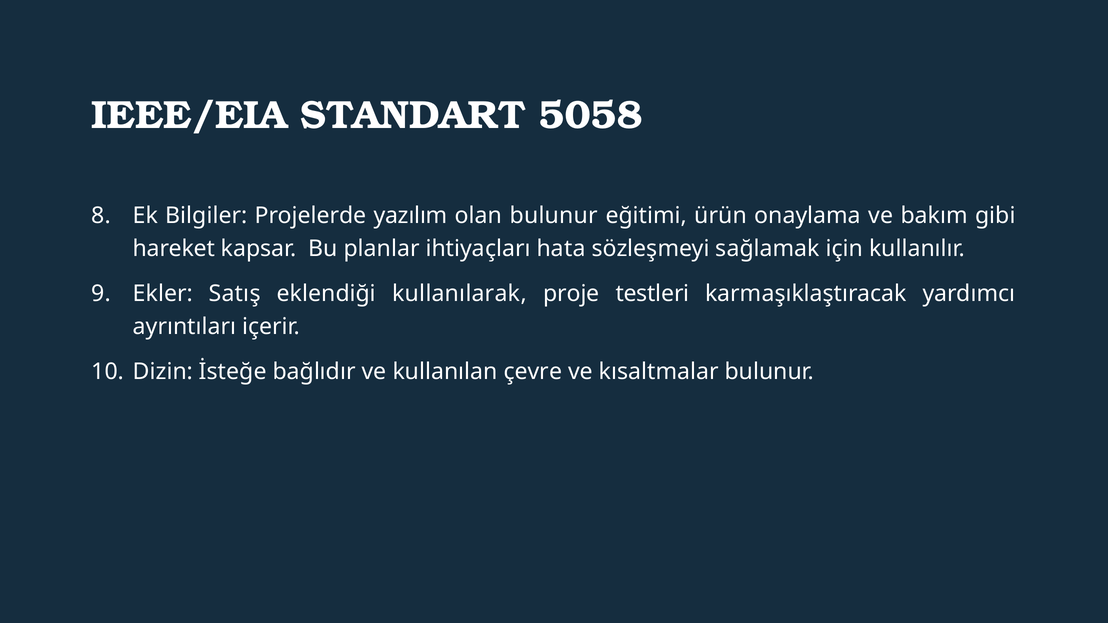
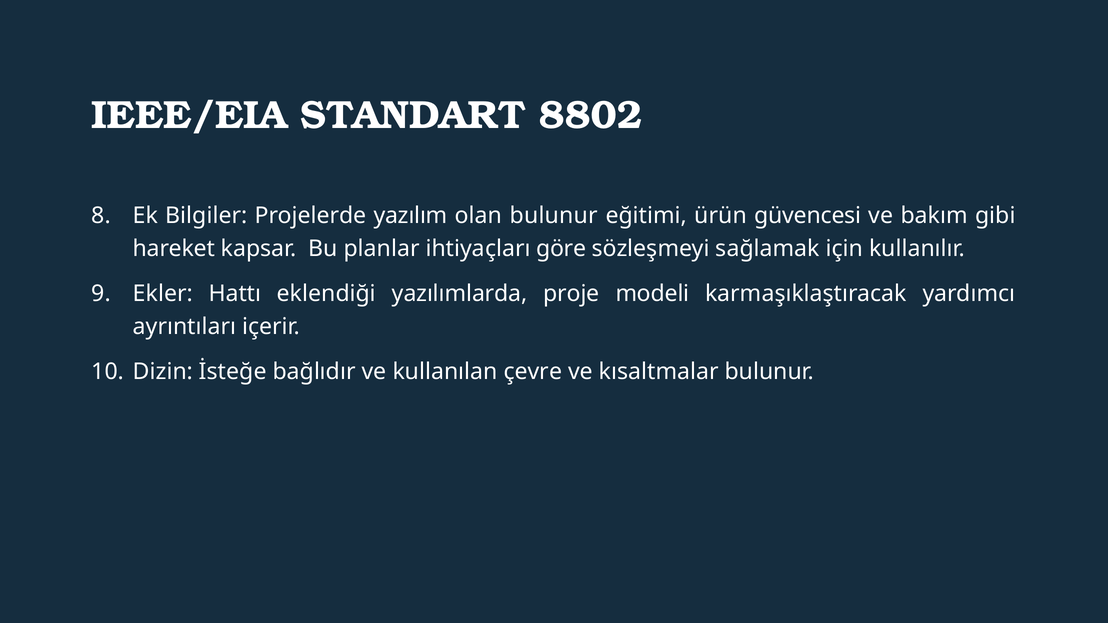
5058: 5058 -> 8802 (591, 115)
onaylama: onaylama -> güvencesi (808, 216)
hata: hata -> göre (561, 249)
Satış: Satış -> Hattı (235, 294)
kullanılarak: kullanılarak -> yazılımlarda (460, 294)
testleri: testleri -> modeli (652, 294)
